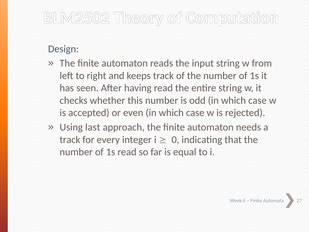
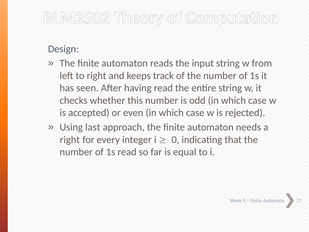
track: track -> right (70, 139)
